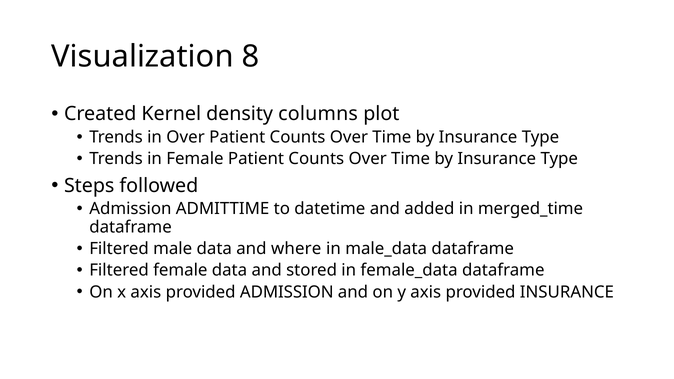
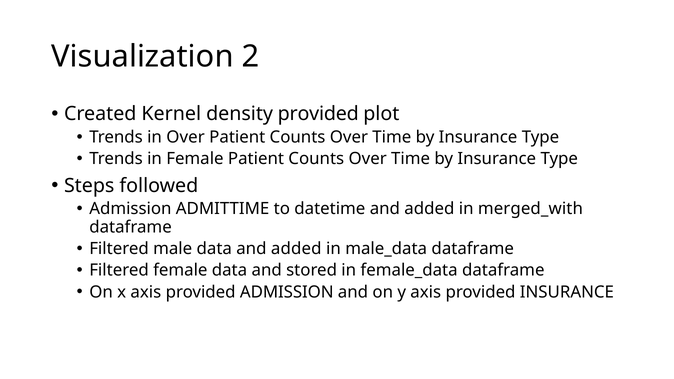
8: 8 -> 2 (251, 57)
density columns: columns -> provided (318, 114)
merged_time: merged_time -> merged_with (530, 209)
data and where: where -> added (296, 249)
